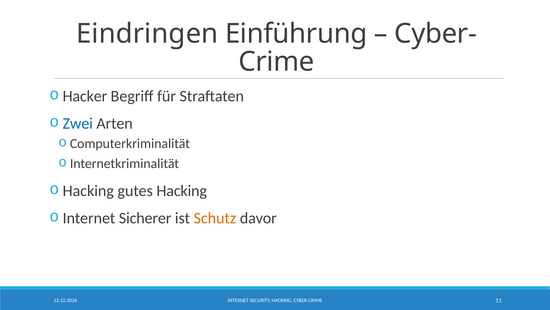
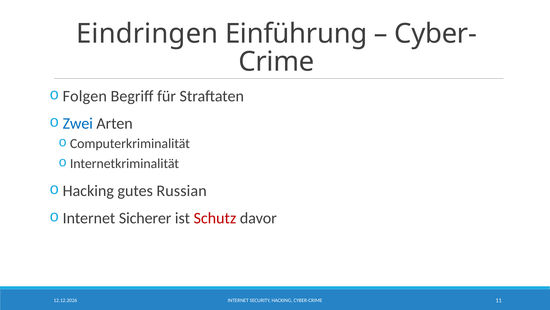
Hacker: Hacker -> Folgen (85, 96)
gutes Hacking: Hacking -> Russian (182, 191)
Schutz colour: orange -> red (215, 218)
